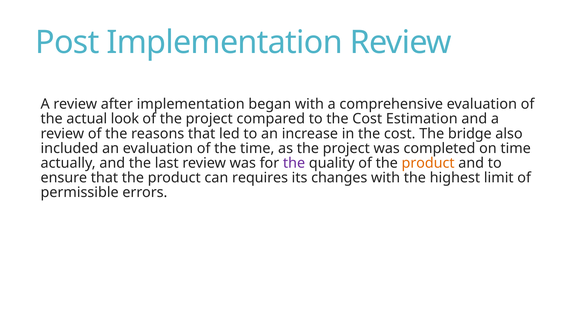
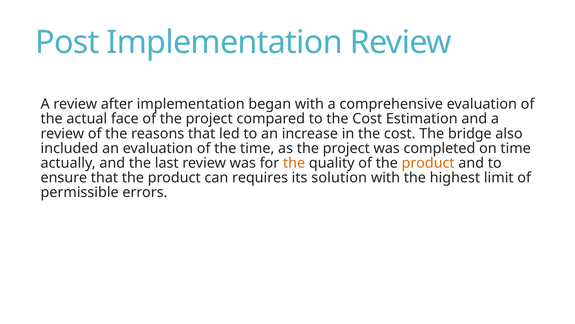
look: look -> face (125, 119)
the colour: purple -> orange (294, 163)
changes: changes -> solution (339, 177)
